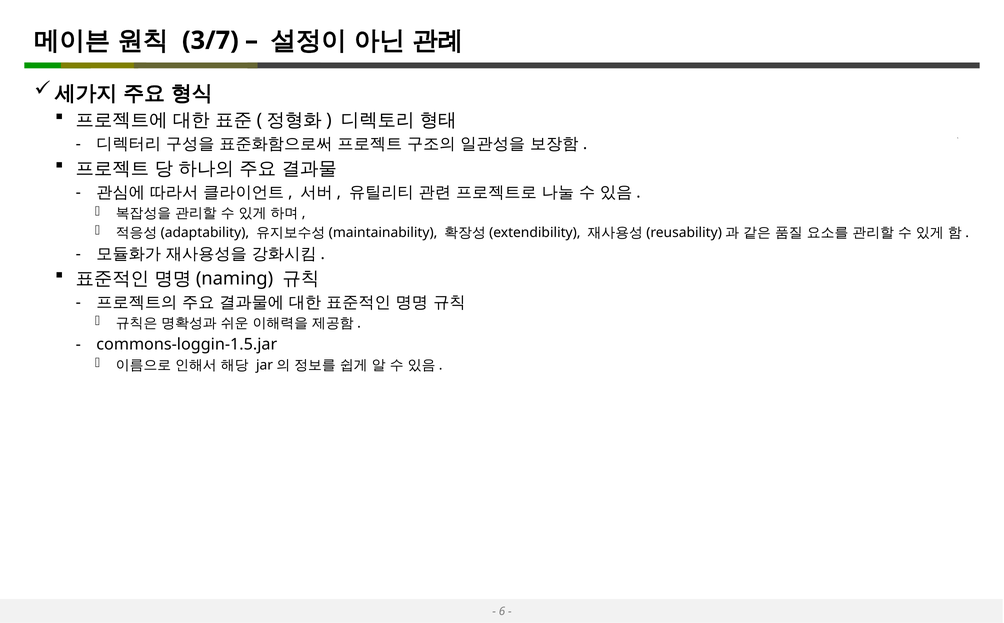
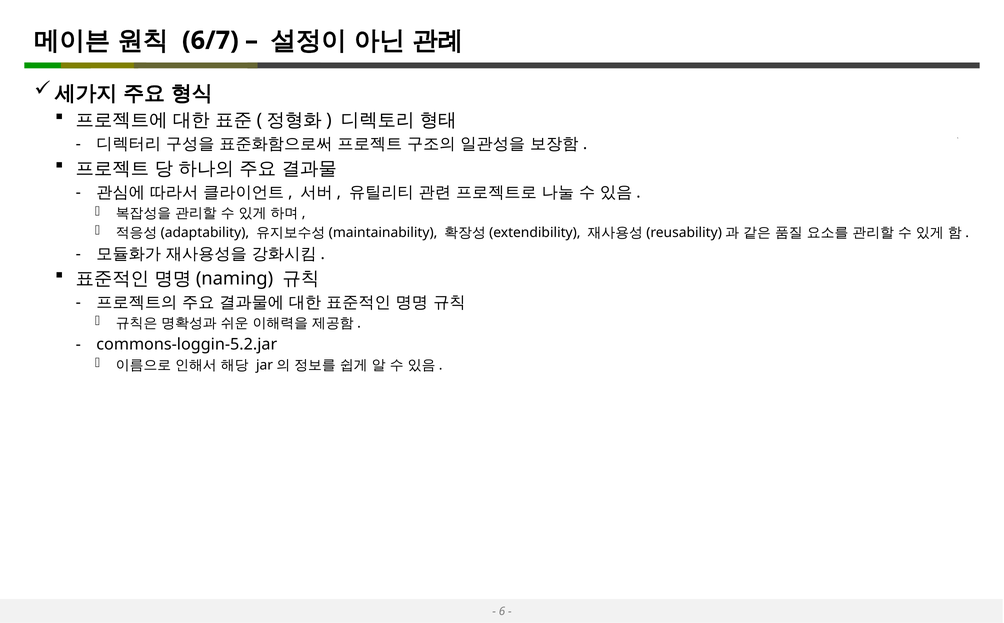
3/7: 3/7 -> 6/7 (210, 40)
commons-loggin-1.5.jar: commons-loggin-1.5.jar -> commons-loggin-5.2.jar (187, 345)
